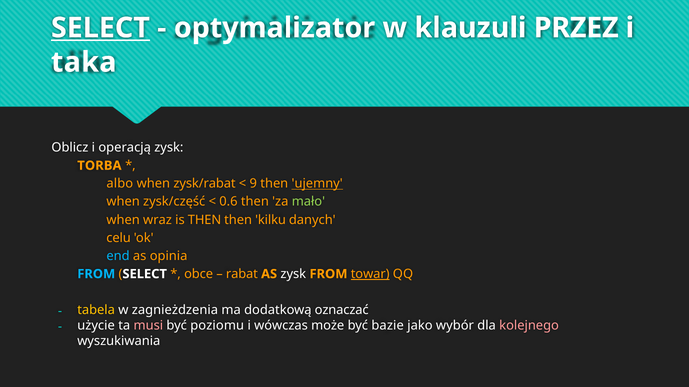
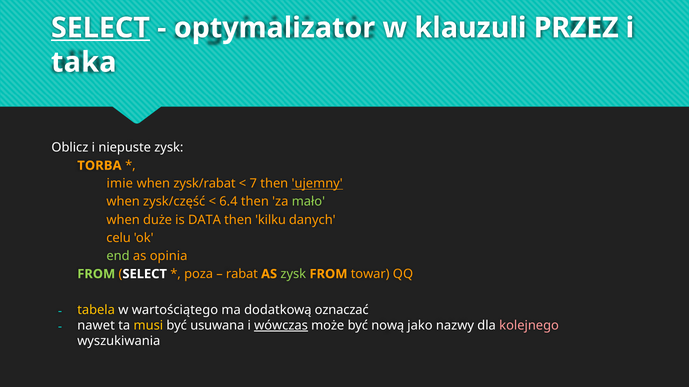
operacją: operacją -> niepuste (125, 148)
albo: albo -> imie (120, 184)
9: 9 -> 7 (253, 184)
0.6: 0.6 -> 6.4 (228, 202)
wraz: wraz -> duże (158, 220)
is THEN: THEN -> DATA (204, 220)
end colour: light blue -> light green (118, 256)
FROM colour: light blue -> light green (96, 274)
obce: obce -> poza (199, 274)
zysk colour: white -> light green (293, 274)
towar underline: present -> none (370, 274)
zagnieżdzenia: zagnieżdzenia -> wartościątego (175, 311)
użycie: użycie -> nawet (96, 326)
musi colour: pink -> yellow (148, 326)
poziomu: poziomu -> usuwana (217, 326)
wówczas underline: none -> present (281, 326)
bazie: bazie -> nową (388, 326)
wybór: wybór -> nazwy (455, 326)
